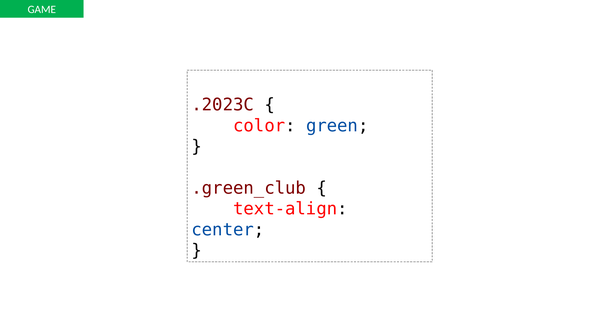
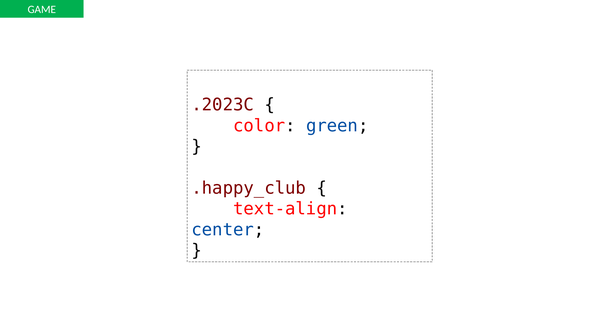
.green_club: .green_club -> .happy_club (249, 188)
